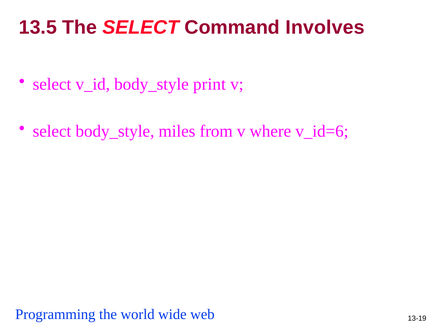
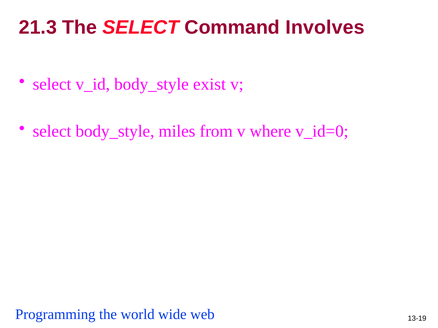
13.5: 13.5 -> 21.3 (38, 28)
print: print -> exist (209, 84)
v_id=6: v_id=6 -> v_id=0 (322, 131)
